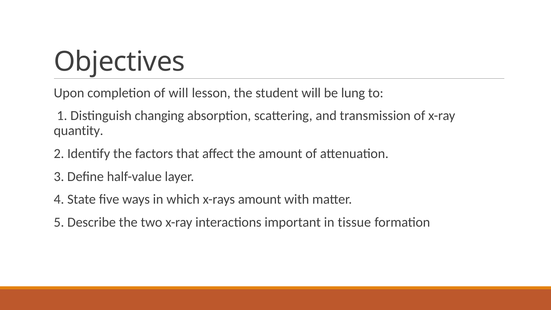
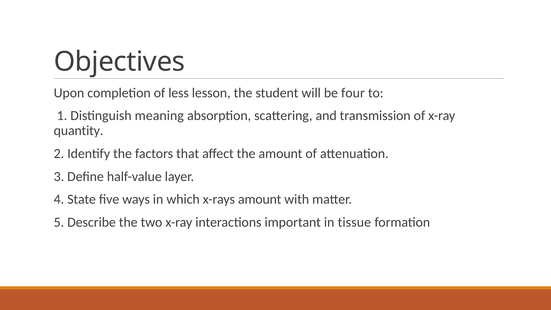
of will: will -> less (179, 93)
lung: lung -> four (353, 93)
changing: changing -> meaning (159, 116)
